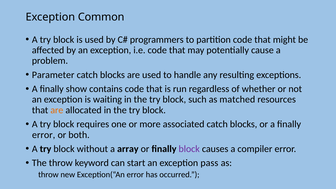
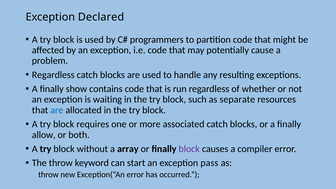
Common: Common -> Declared (101, 17)
Parameter: Parameter -> Regardless (53, 75)
matched: matched -> separate (237, 100)
are colour: orange -> blue (57, 110)
error: error -> allow (44, 135)
